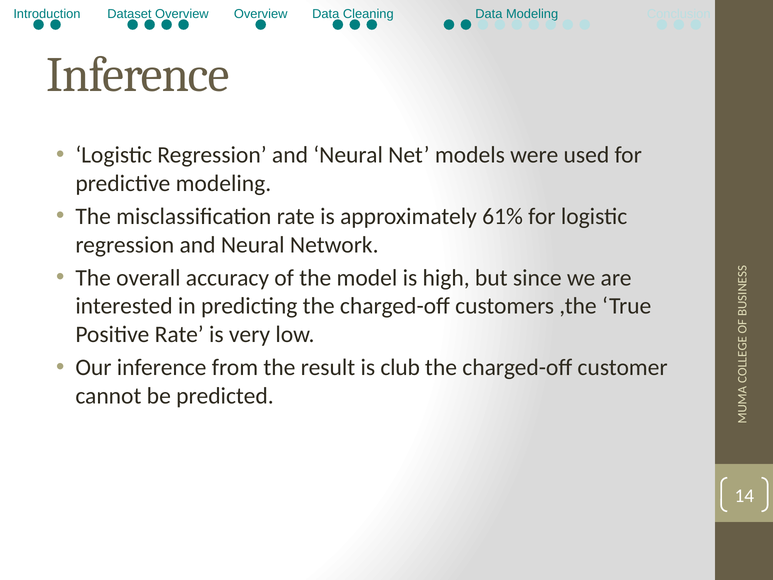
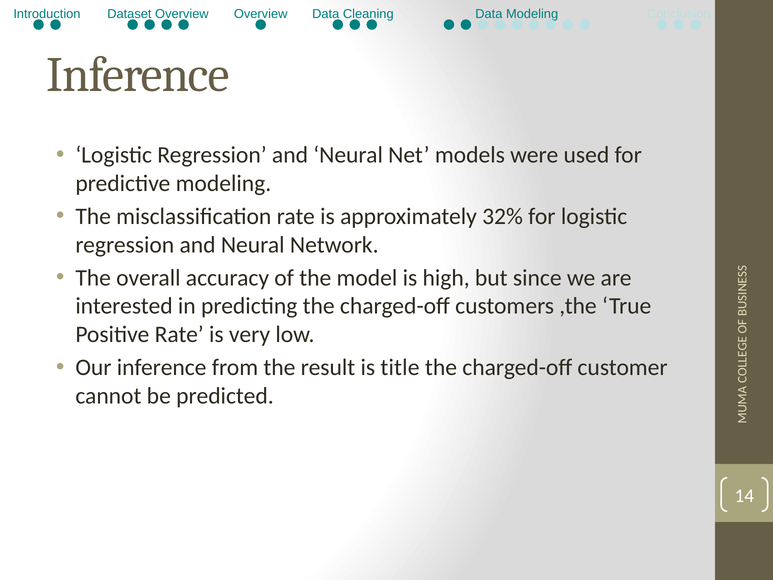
61%: 61% -> 32% (503, 216)
club: club -> title (400, 367)
